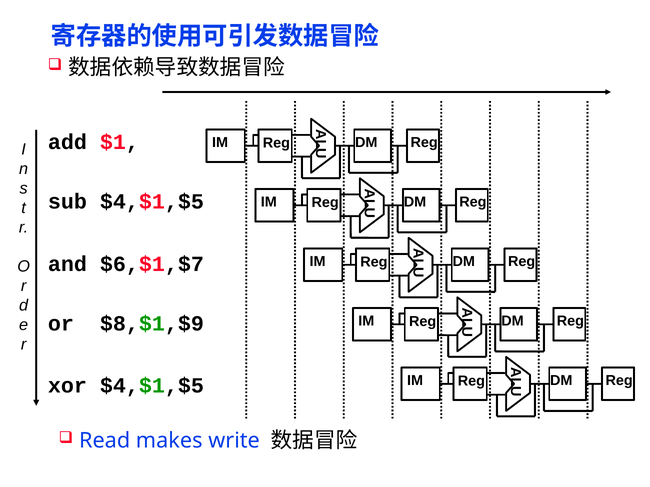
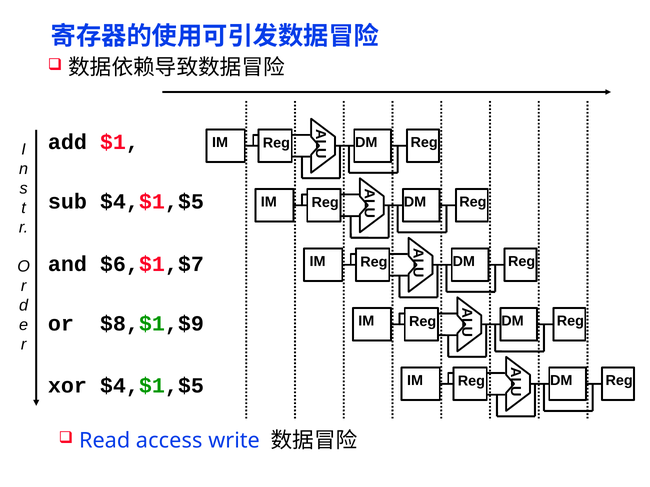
makes: makes -> access (169, 441)
